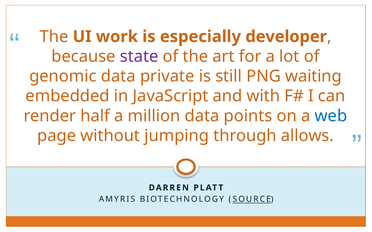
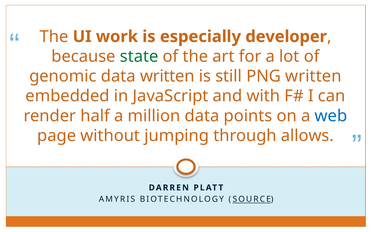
state colour: purple -> green (139, 57)
data private: private -> written (167, 76)
PNG waiting: waiting -> written (313, 76)
